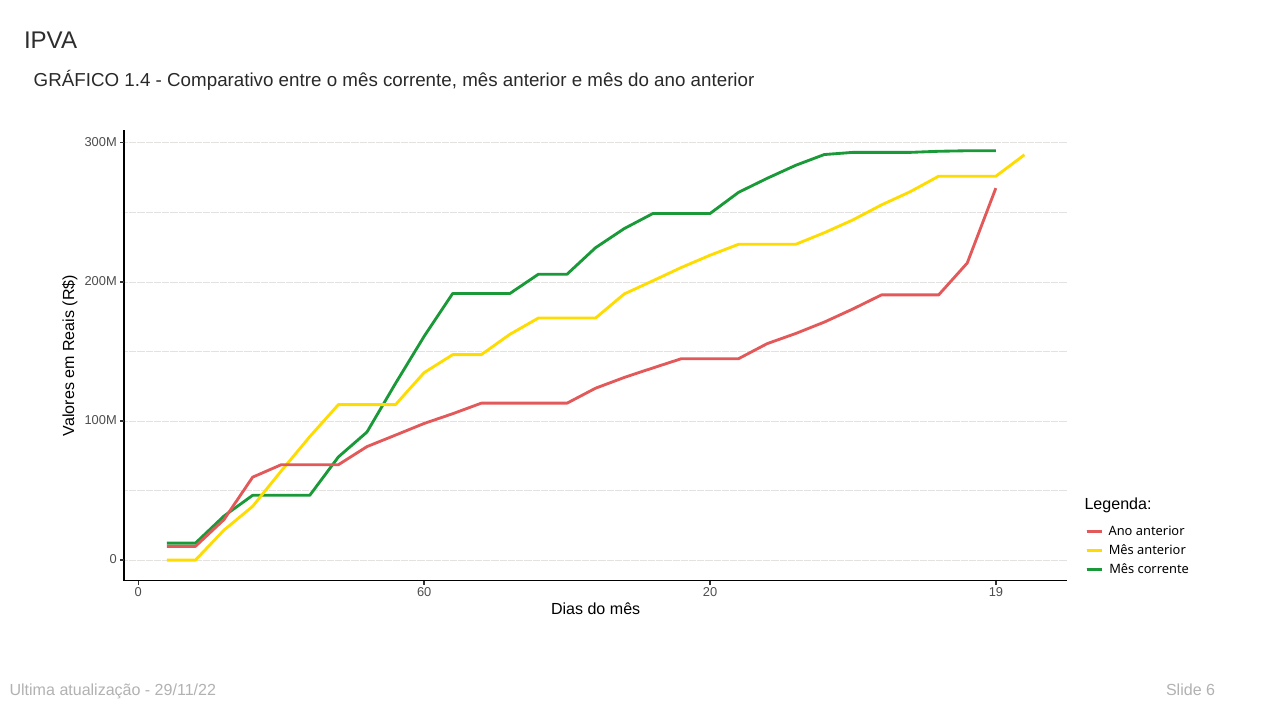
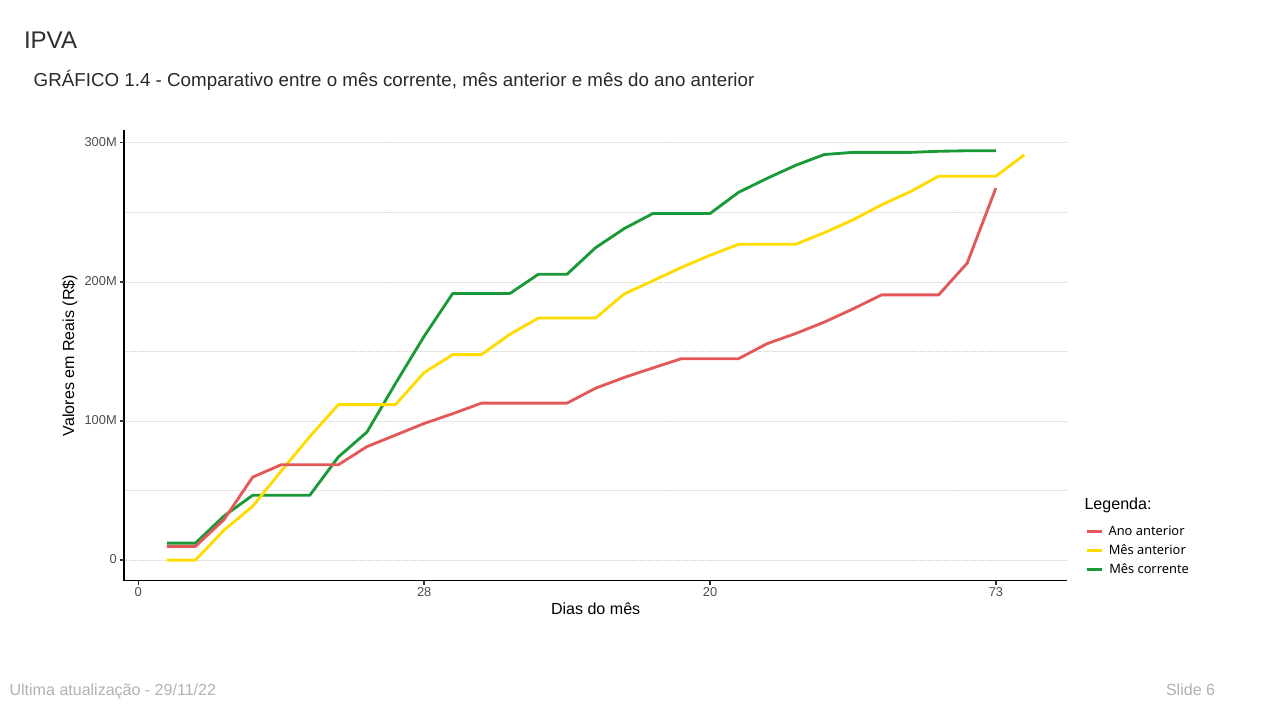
60: 60 -> 28 (424, 592)
19: 19 -> 73 (996, 592)
